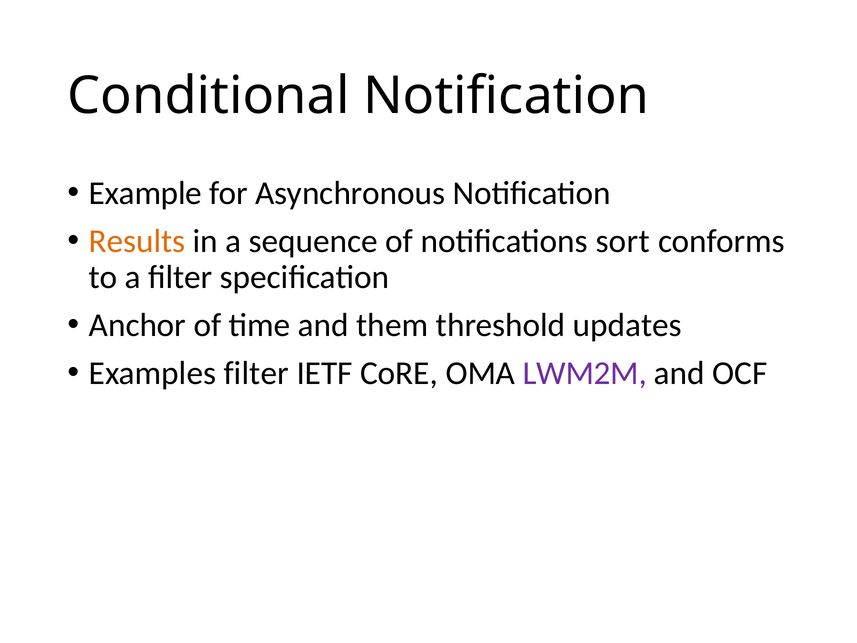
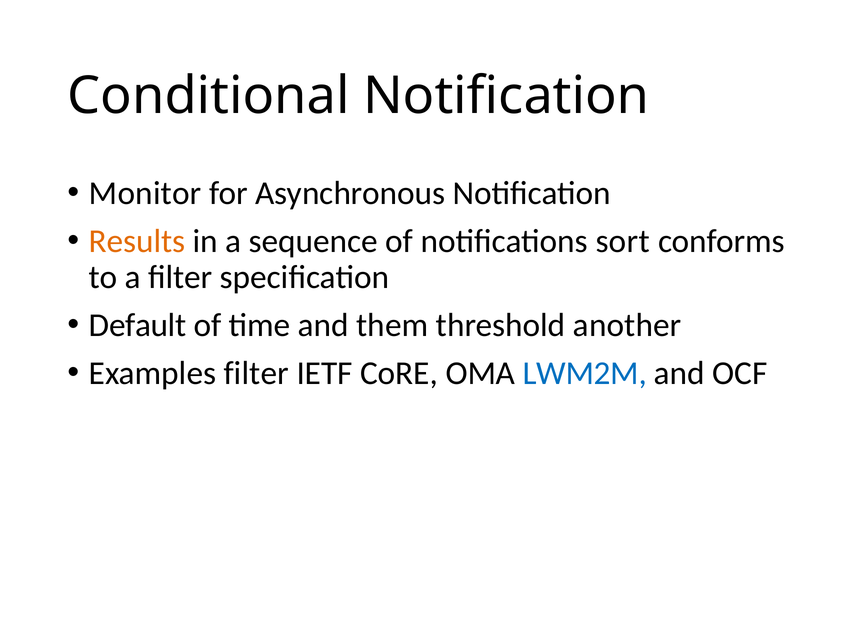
Example: Example -> Monitor (145, 193)
Anchor: Anchor -> Default (138, 325)
updates: updates -> another (627, 325)
LWM2M colour: purple -> blue (585, 373)
